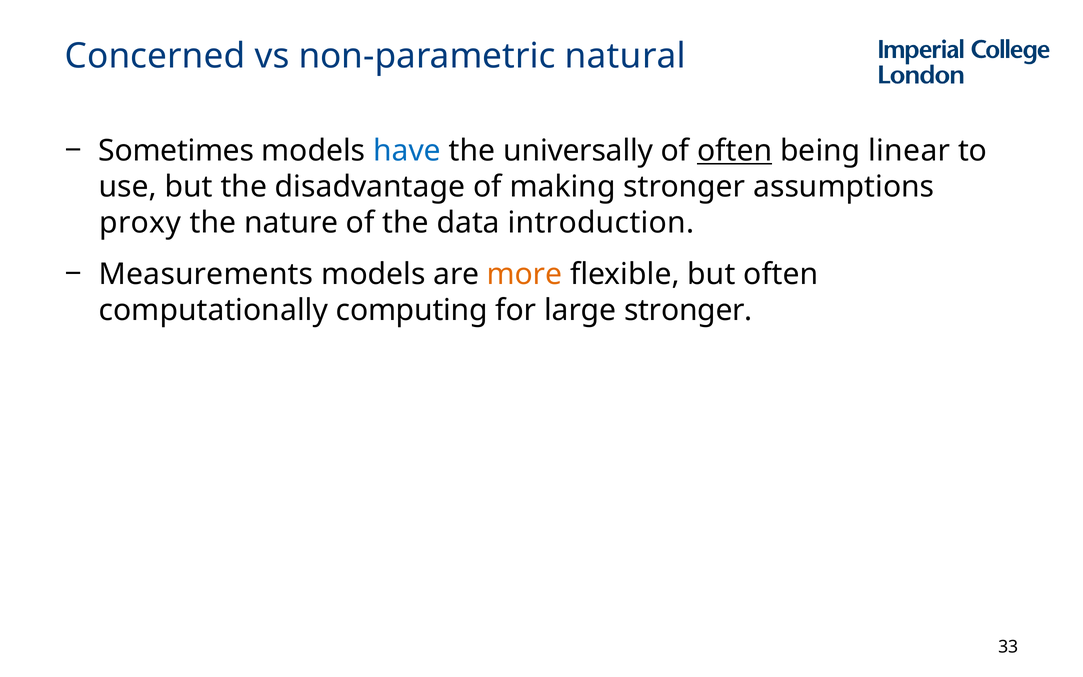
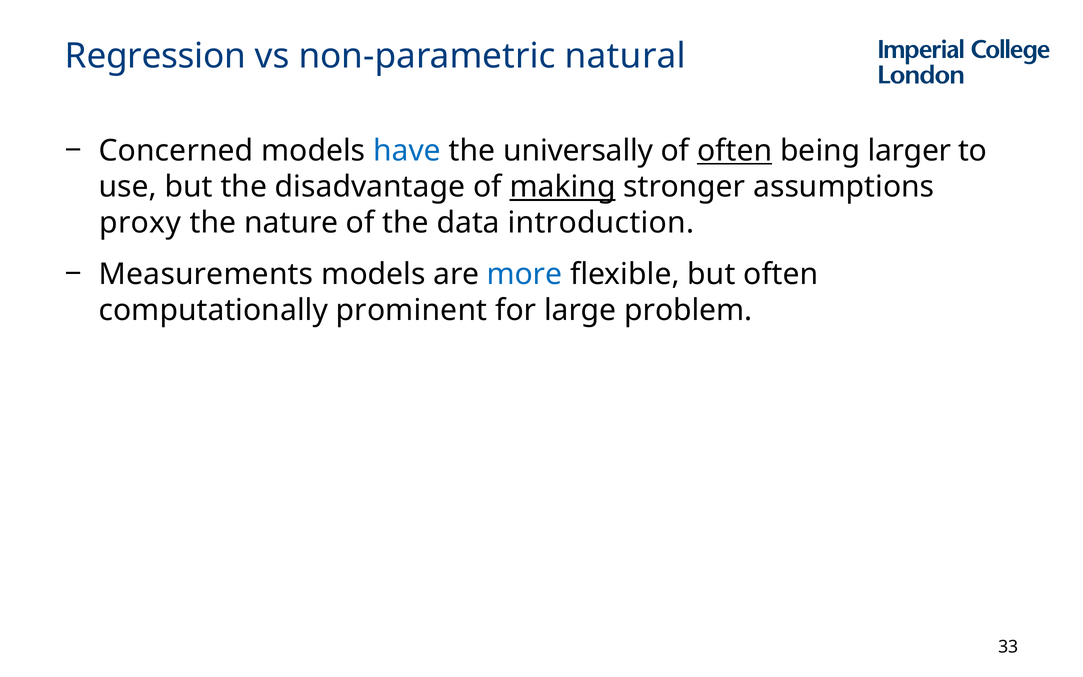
Concerned: Concerned -> Regression (155, 56)
Sometimes: Sometimes -> Concerned (176, 151)
linear: linear -> larger (910, 151)
making underline: none -> present (563, 187)
more colour: orange -> blue (525, 274)
computing: computing -> prominent (412, 310)
large stronger: stronger -> problem (688, 310)
